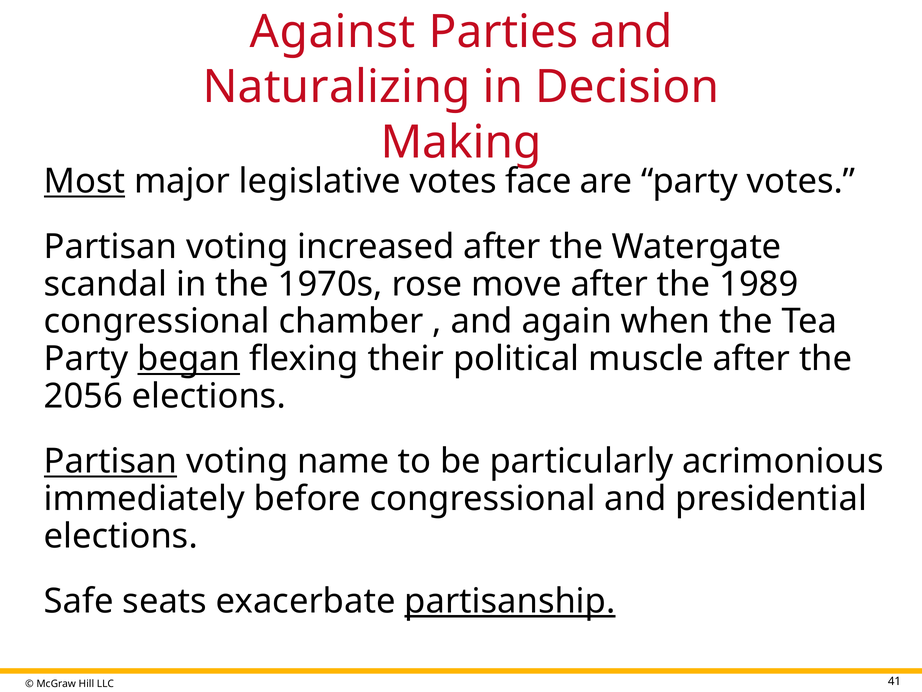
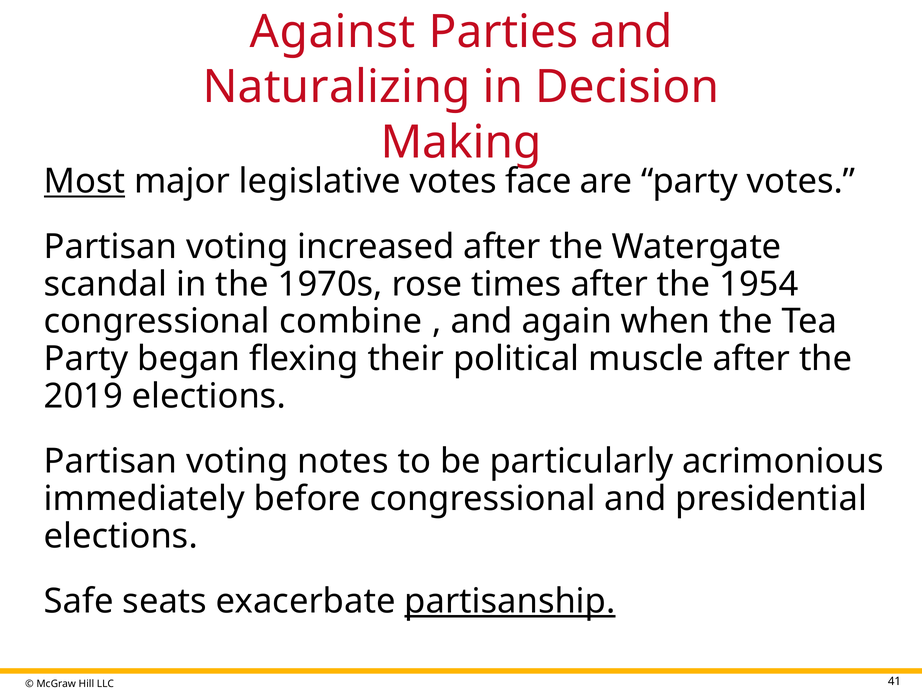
move: move -> times (516, 284)
1989: 1989 -> 1954 (759, 284)
chamber: chamber -> combine (351, 321)
began underline: present -> none (189, 359)
2056: 2056 -> 2019 (83, 396)
Partisan underline: present -> none (110, 461)
name: name -> notes (343, 461)
